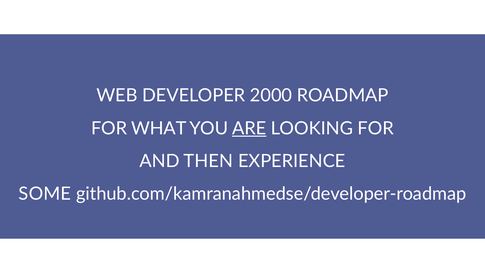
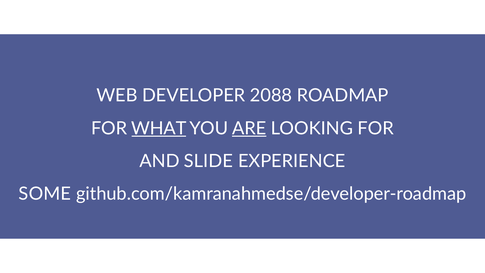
2000: 2000 -> 2088 (271, 96)
WHAT underline: none -> present (159, 128)
THEN: THEN -> SLIDE (208, 161)
